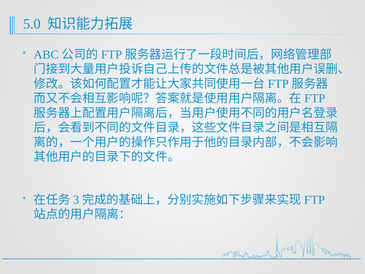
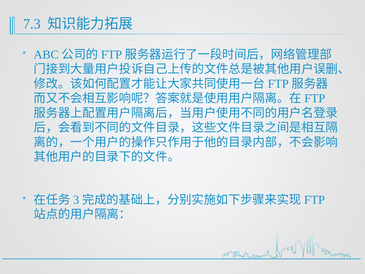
5.0: 5.0 -> 7.3 (32, 24)
